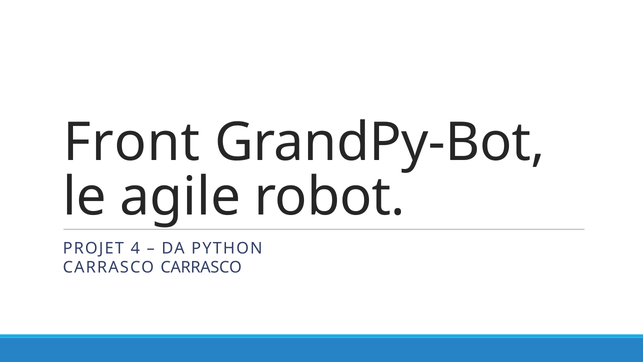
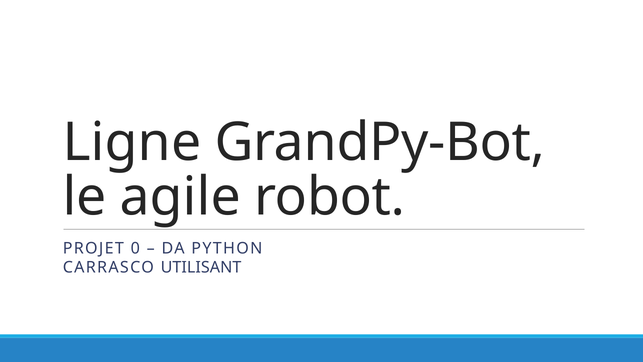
Front: Front -> Ligne (132, 143)
4: 4 -> 0 (135, 248)
CARRASCO CARRASCO: CARRASCO -> UTILISANT (201, 267)
